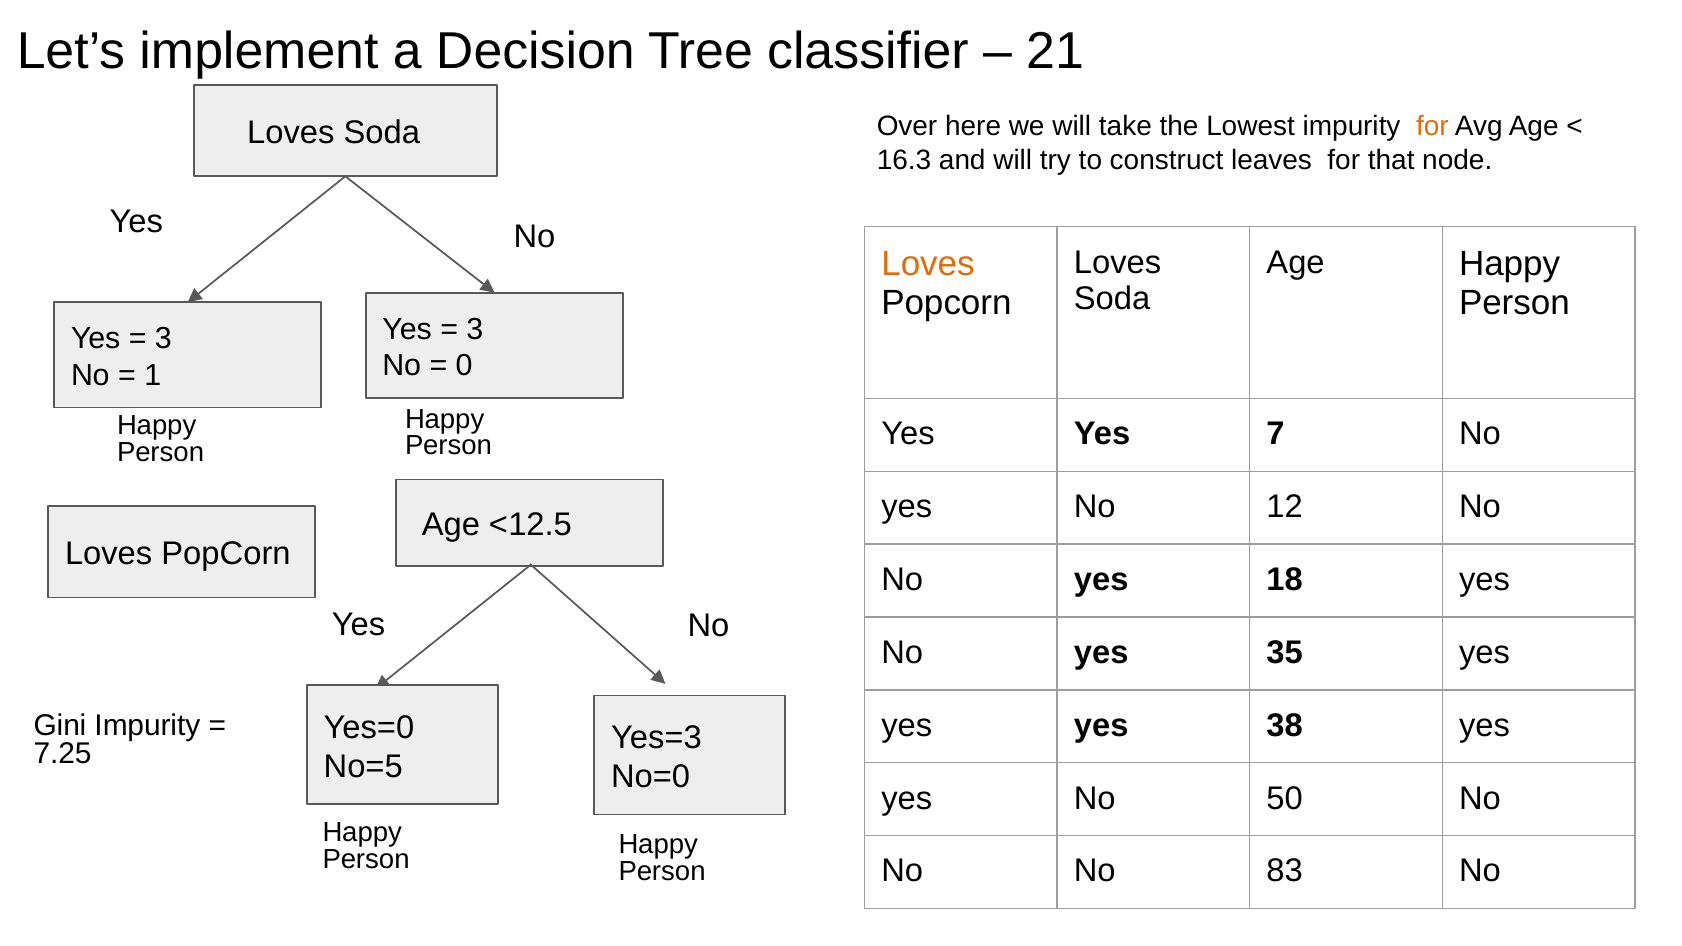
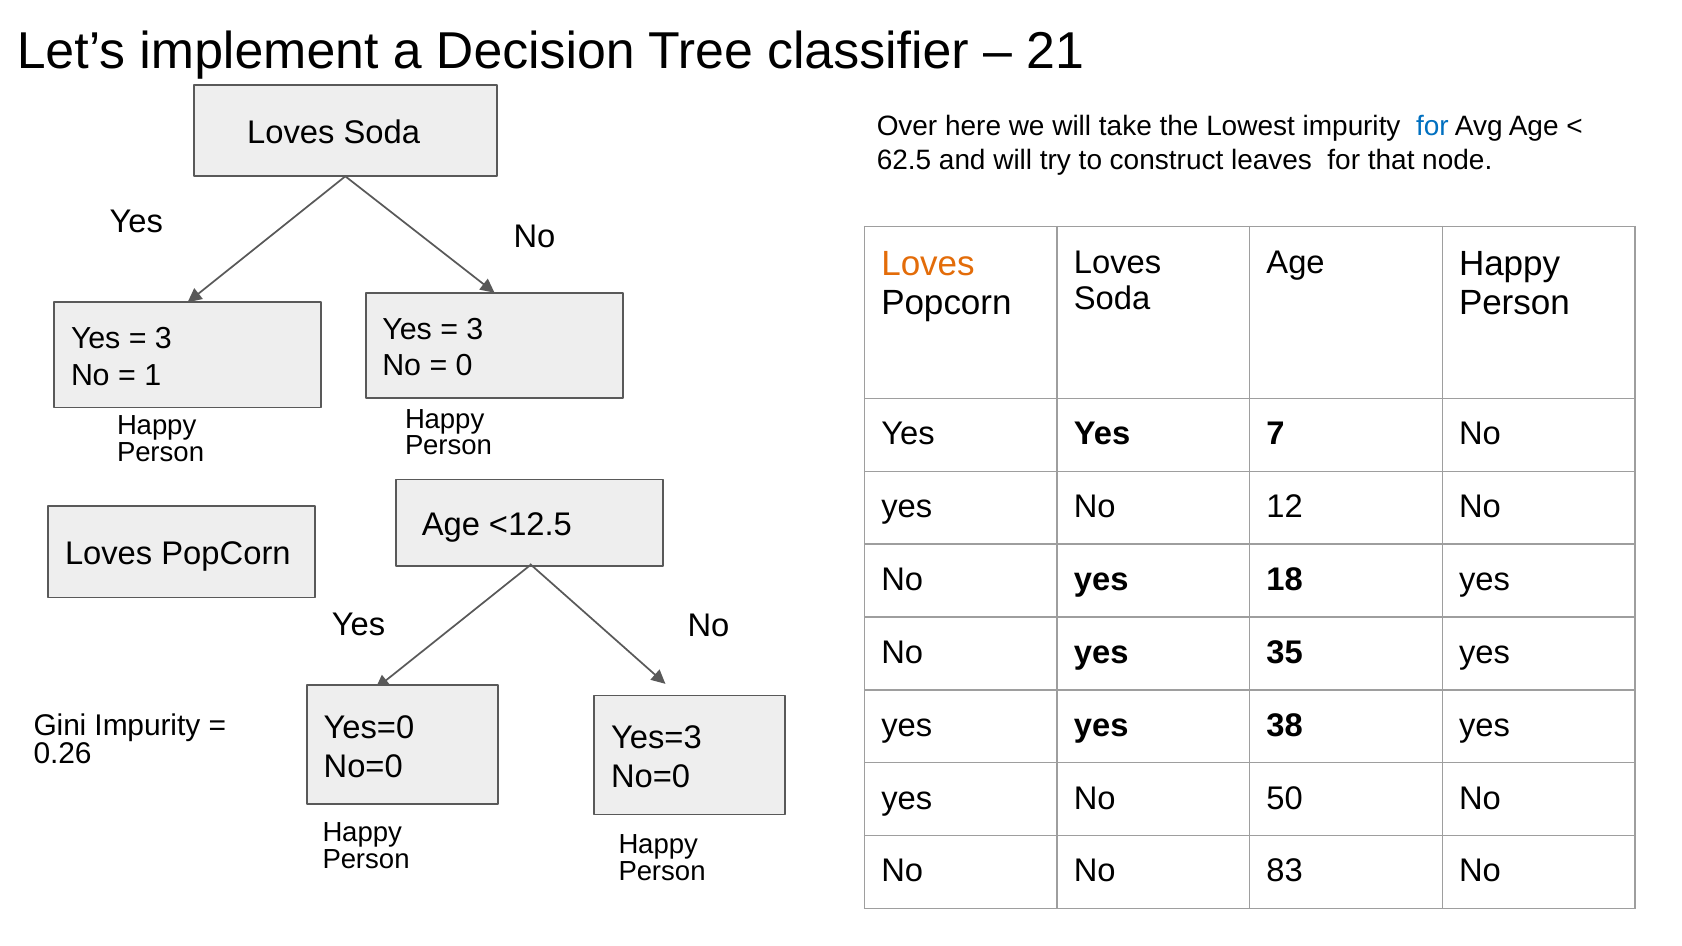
for colour: orange -> blue (1432, 127)
16.3: 16.3 -> 62.5 (904, 160)
7.25: 7.25 -> 0.26 (63, 754)
No=5: No=5 -> No=0 (363, 767)
